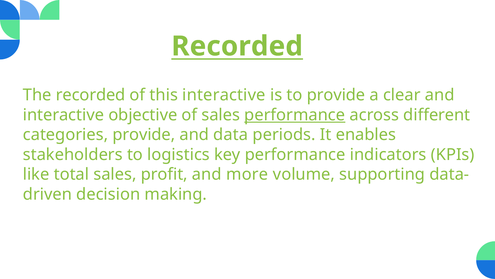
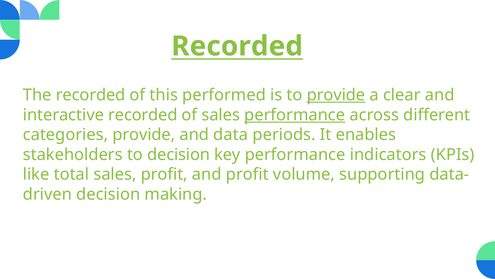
this interactive: interactive -> performed (224, 95)
provide underline: none -> present (336, 95)
interactive objective: objective -> recorded (143, 115)
to logistics: logistics -> decision (179, 154)
and more: more -> profit (247, 174)
